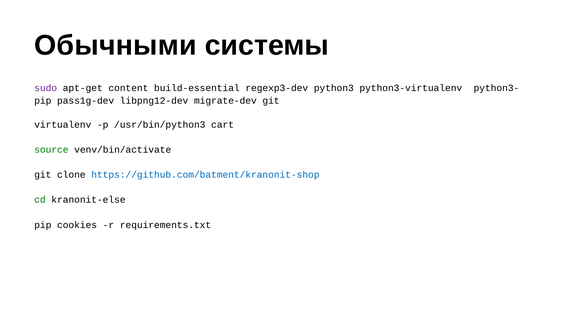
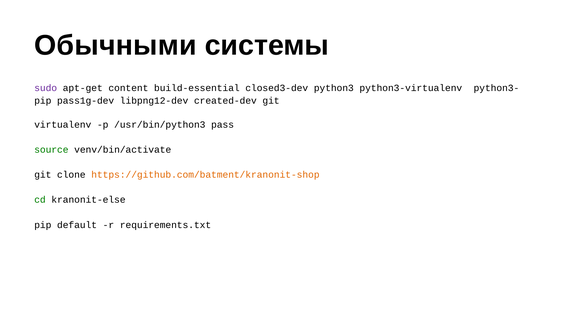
regexp3-dev: regexp3-dev -> closed3-dev (277, 88)
migrate-dev: migrate-dev -> created-dev (225, 101)
cart: cart -> pass (223, 125)
https://github.com/batment/kranonit-shop colour: blue -> orange (205, 175)
cookies: cookies -> default (77, 225)
